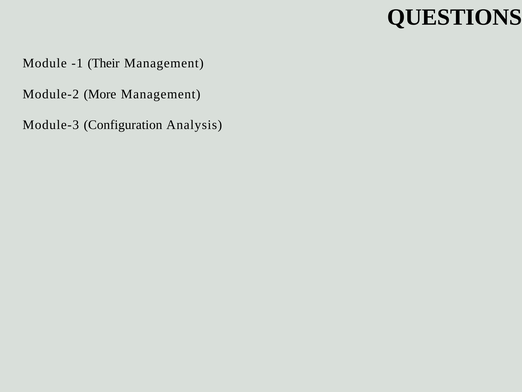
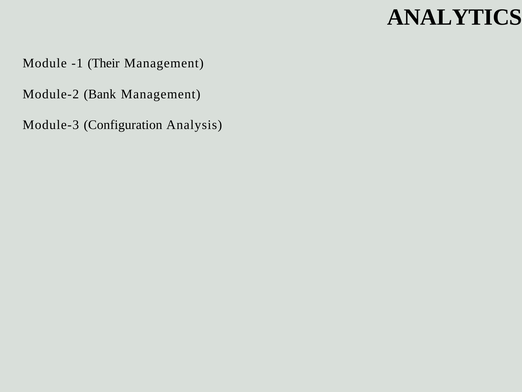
QUESTIONS: QUESTIONS -> ANALYTICS (455, 17)
More: More -> Bank (100, 94)
